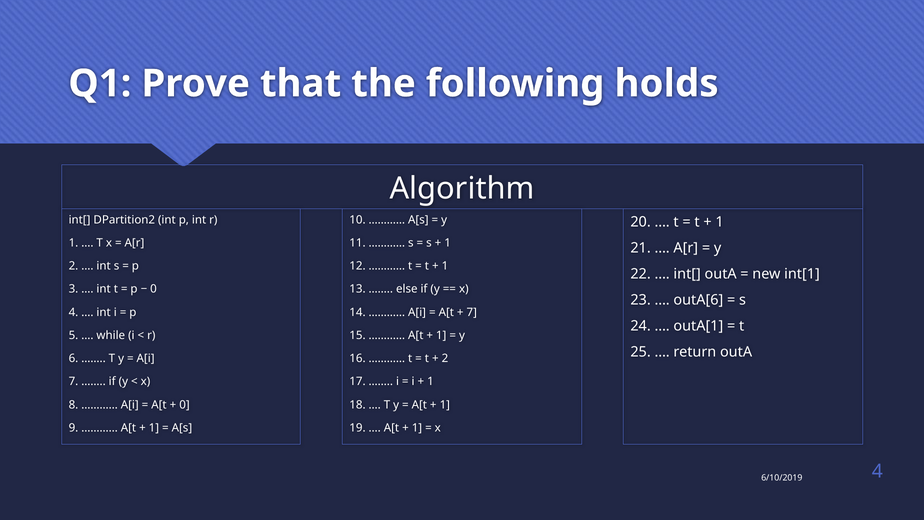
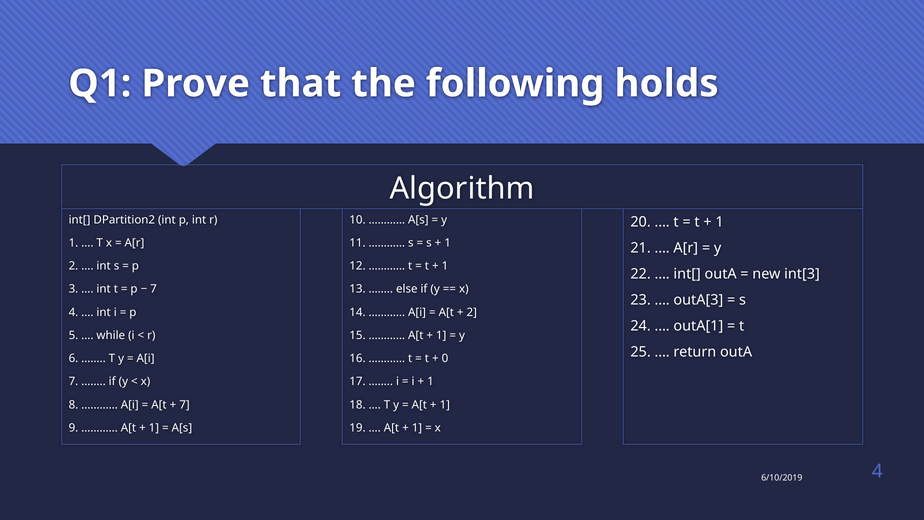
int[1: int[1 -> int[3 (802, 274)
0: 0 -> 7 (154, 289)
outA[6: outA[6 -> outA[3 (698, 300)
7: 7 -> 2 (472, 312)
2: 2 -> 0 (445, 358)
0: 0 -> 7 (184, 405)
